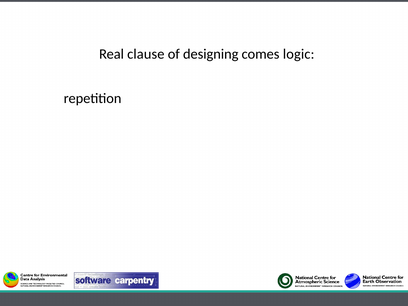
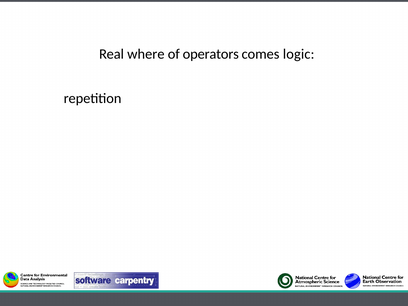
clause: clause -> where (146, 54)
designing: designing -> operators (211, 54)
